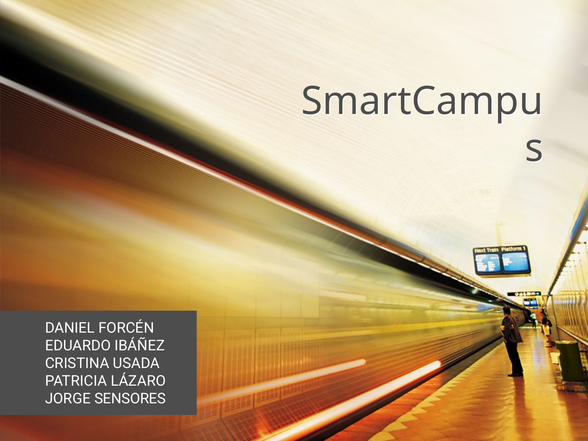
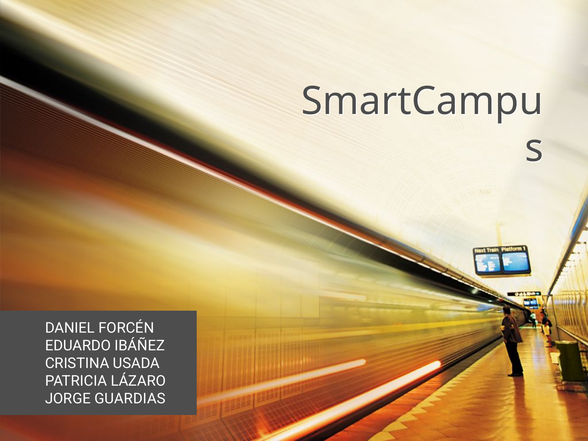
SENSORES: SENSORES -> GUARDIAS (130, 399)
